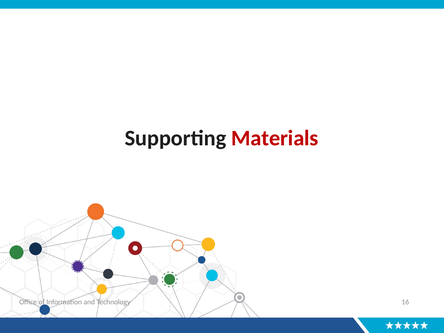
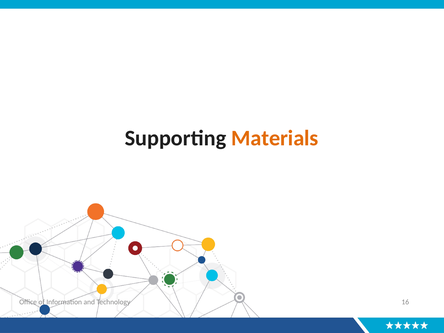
Materials colour: red -> orange (275, 138)
